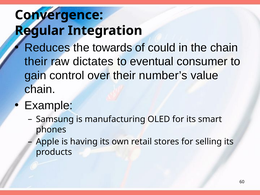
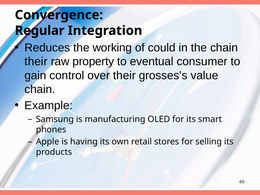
towards: towards -> working (112, 48)
dictates: dictates -> property (93, 62)
number’s: number’s -> grosses’s (163, 75)
